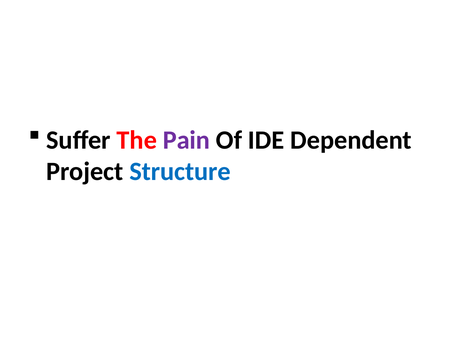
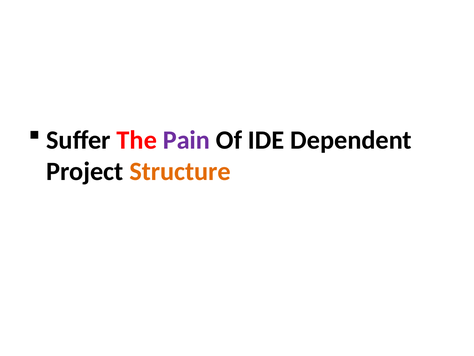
Structure colour: blue -> orange (180, 171)
